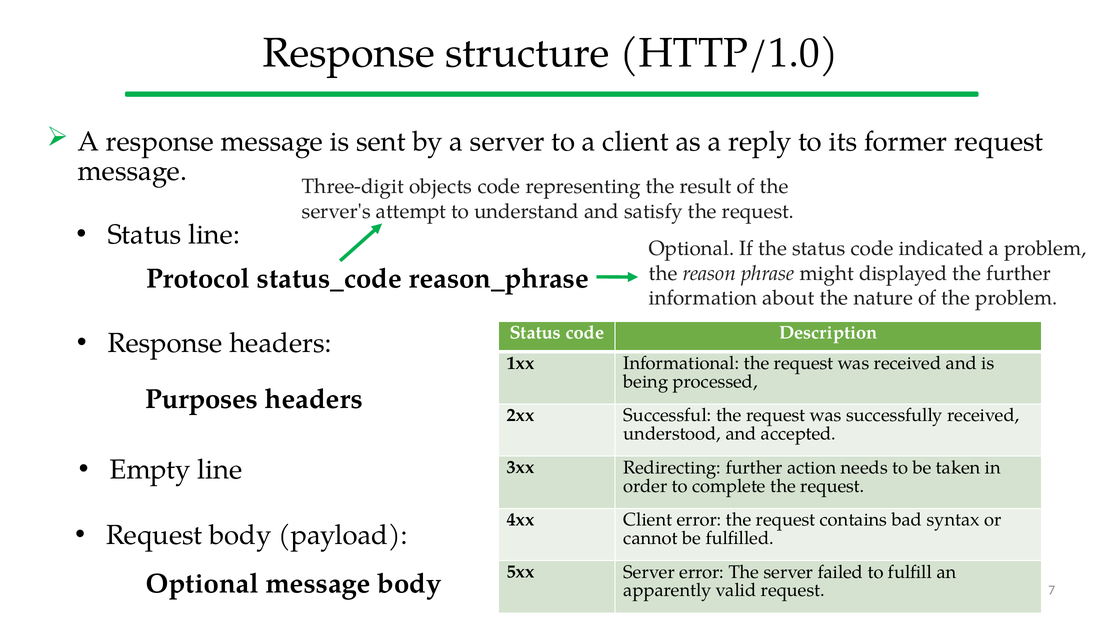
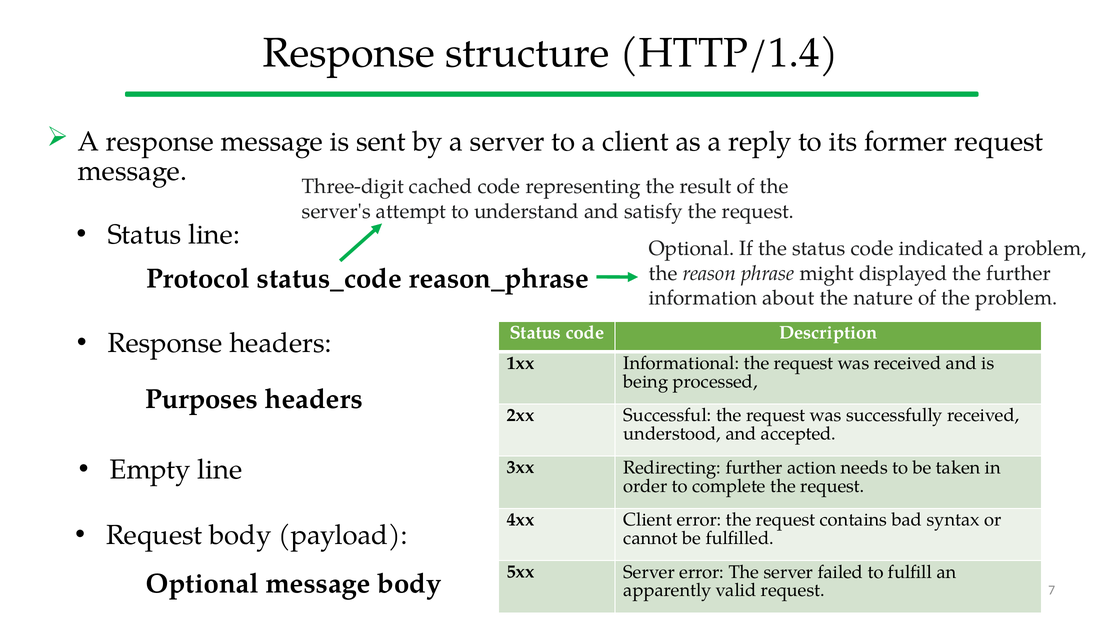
HTTP/1.0: HTTP/1.0 -> HTTP/1.4 (729, 53)
objects: objects -> cached (441, 187)
